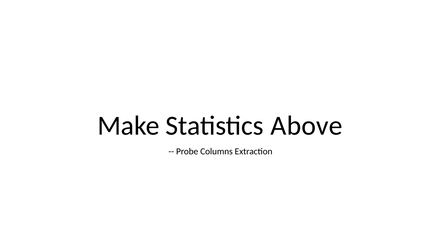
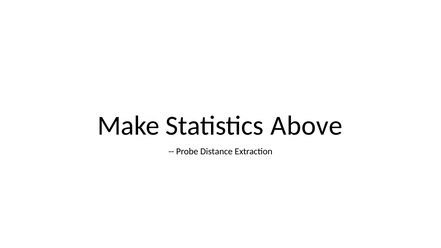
Columns: Columns -> Distance (216, 151)
